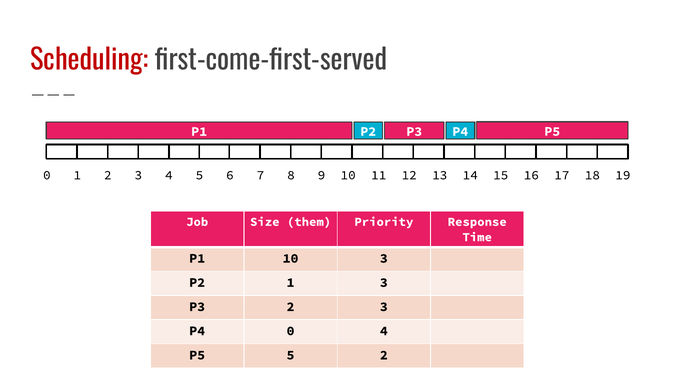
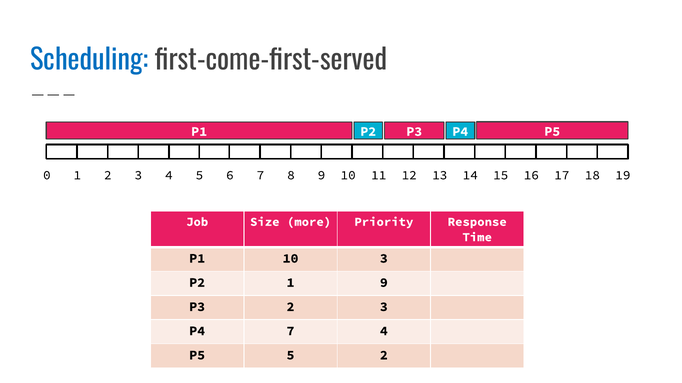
Scheduling colour: red -> blue (89, 61)
them: them -> more (309, 222)
1 3: 3 -> 9 (384, 283)
P4 0: 0 -> 7 (291, 331)
